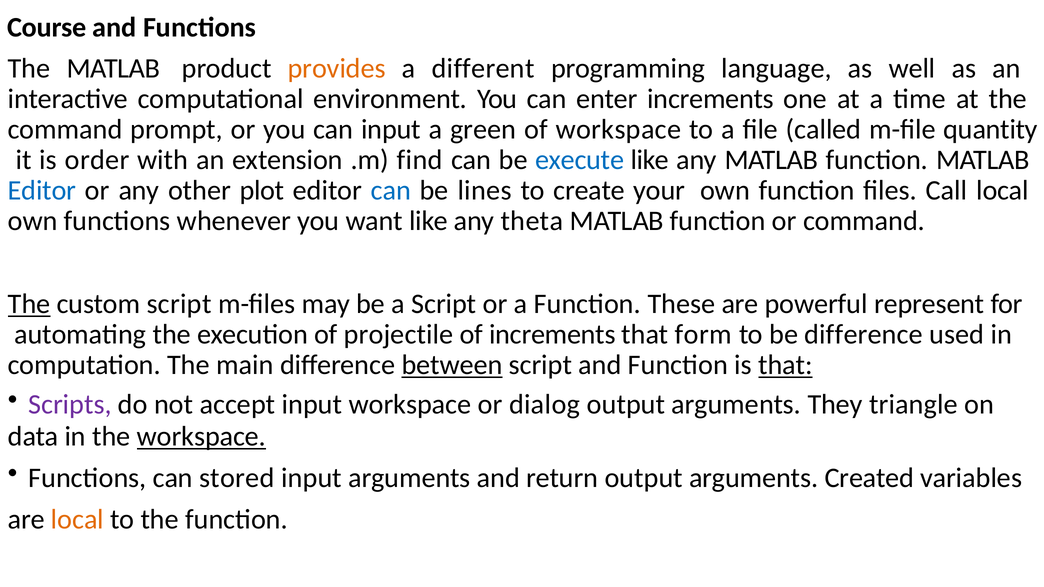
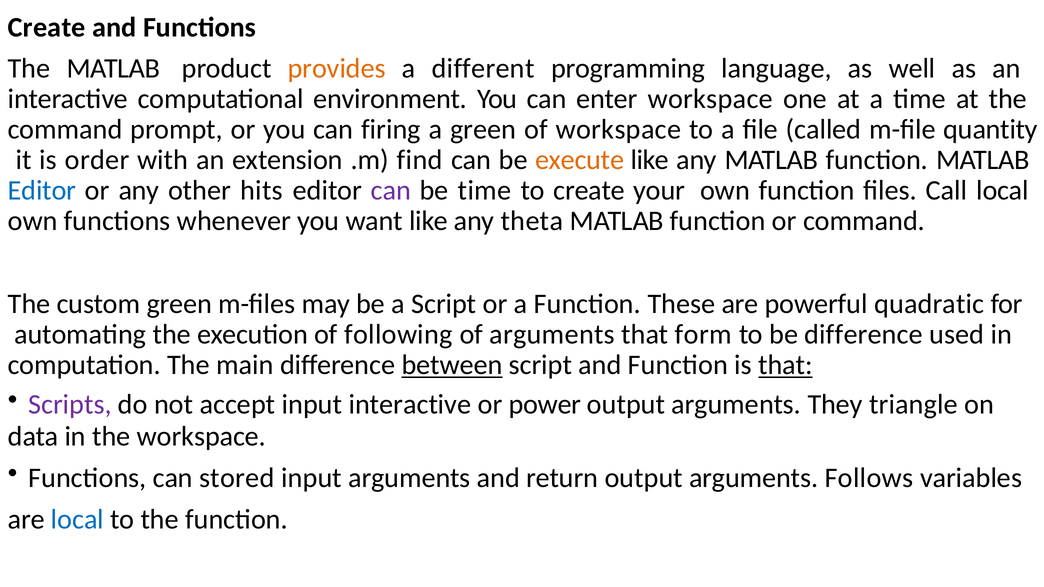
Course: Course -> Create (47, 27)
enter increments: increments -> workspace (710, 99)
can input: input -> firing (391, 129)
execute colour: blue -> orange (580, 160)
plot: plot -> hits (262, 190)
can colour: blue -> purple (391, 190)
be lines: lines -> time (485, 190)
The underline: present -> none (29, 304)
custom script: script -> green (179, 304)
represent: represent -> quadratic (929, 304)
projectile: projectile -> following (398, 335)
of increments: increments -> arguments (552, 335)
input workspace: workspace -> interactive (410, 404)
dialog: dialog -> power (545, 404)
workspace underline: present -> none (201, 437)
Created: Created -> Follows (869, 478)
local colour: orange -> blue (77, 520)
